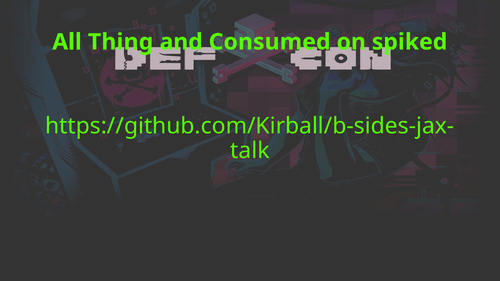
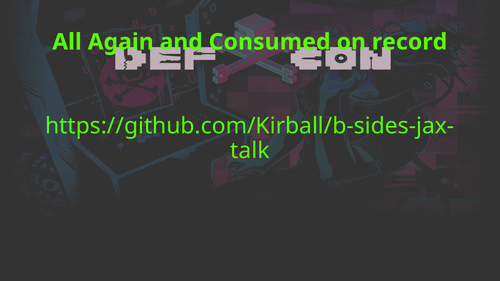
Thing: Thing -> Again (121, 42)
spiked: spiked -> record (410, 42)
